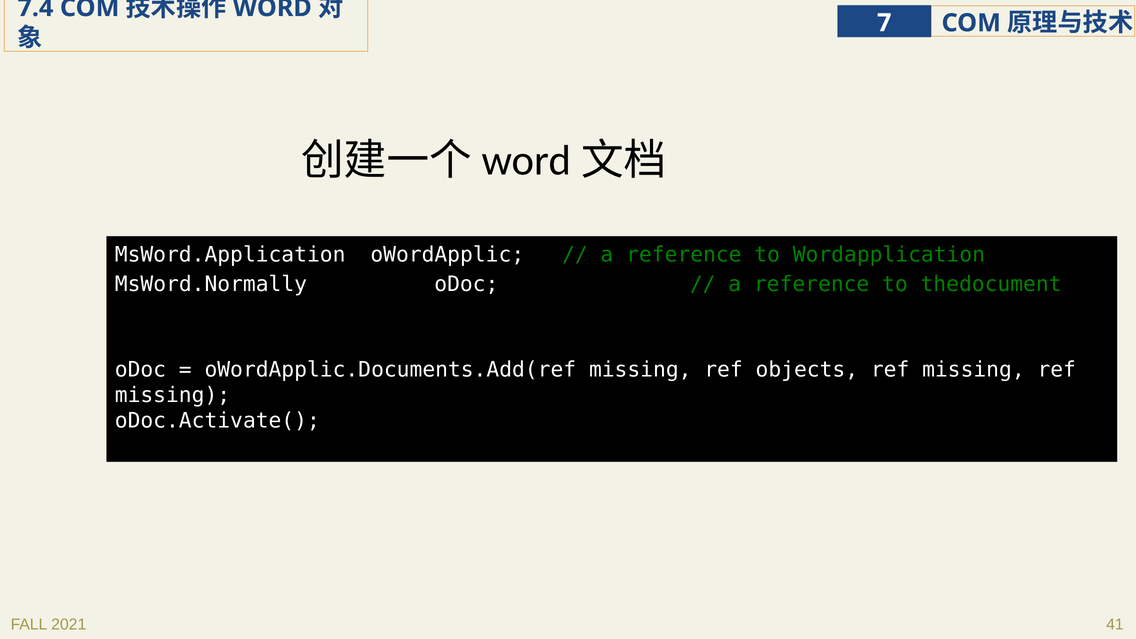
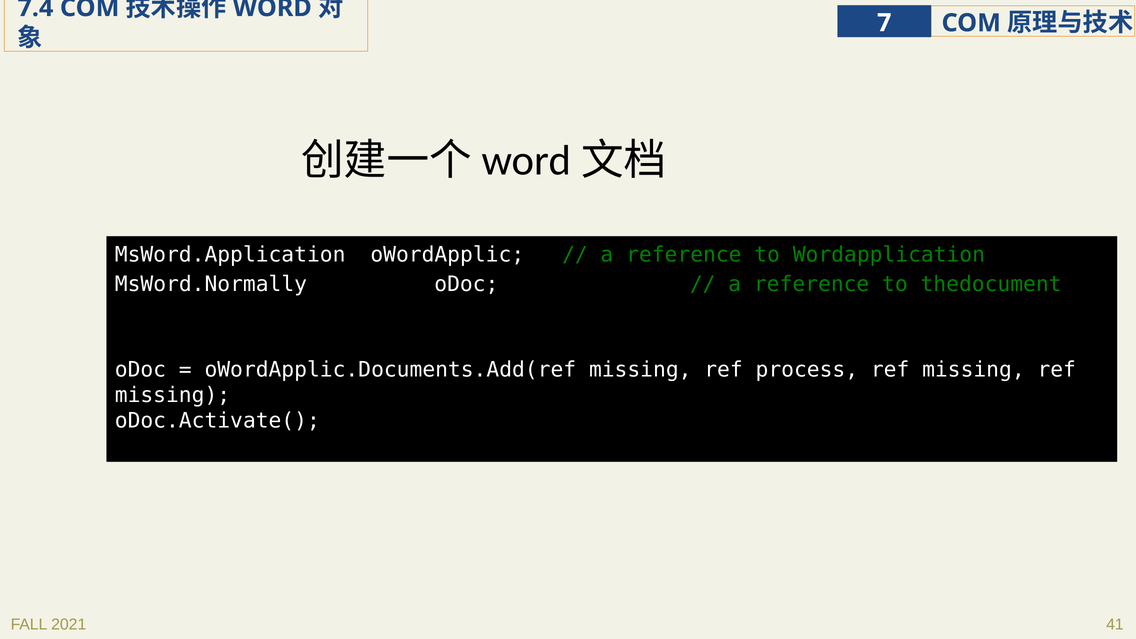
objects: objects -> process (807, 370)
